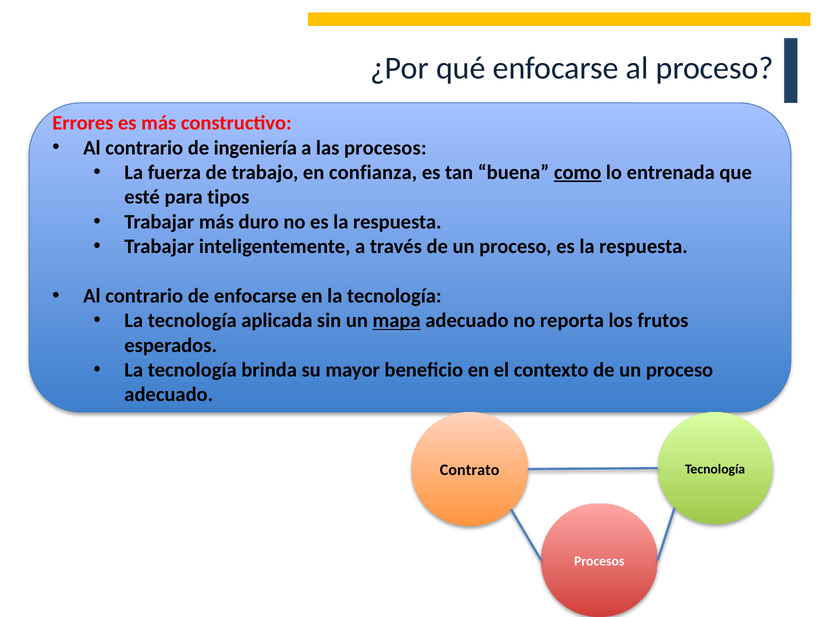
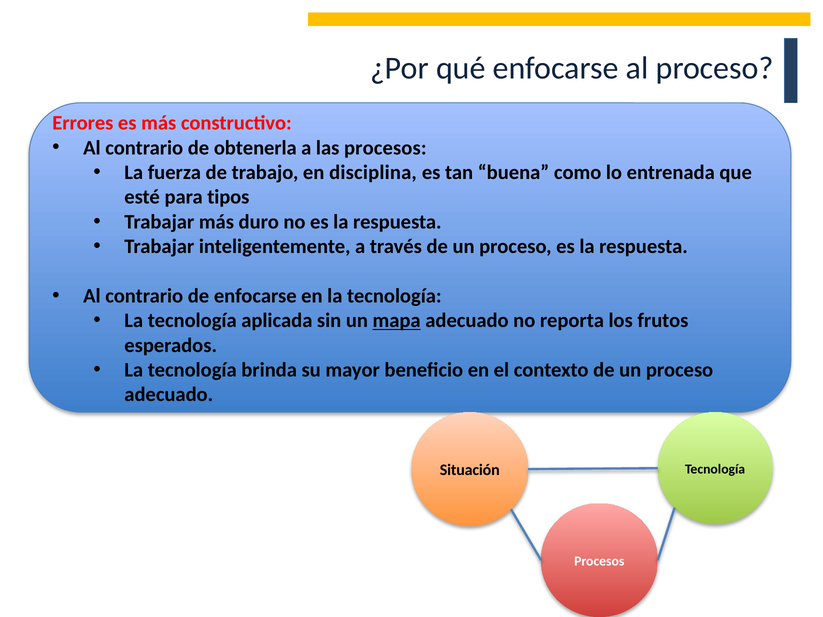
ingeniería: ingeniería -> obtenerla (255, 148)
confianza: confianza -> disciplina (373, 173)
como underline: present -> none (578, 173)
Contrato: Contrato -> Situación (470, 470)
